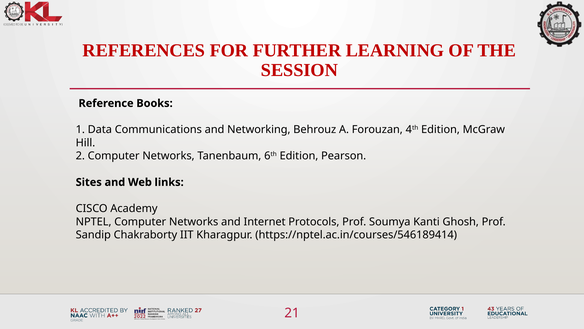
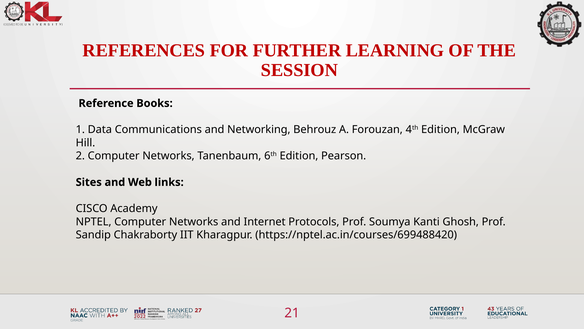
https://nptel.ac.in/courses/546189414: https://nptel.ac.in/courses/546189414 -> https://nptel.ac.in/courses/699488420 (356, 235)
